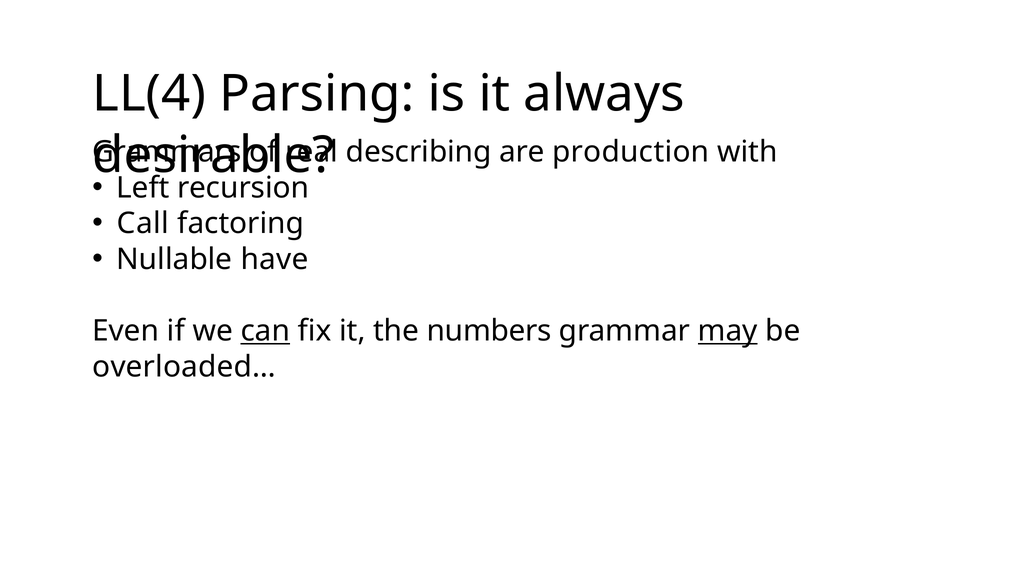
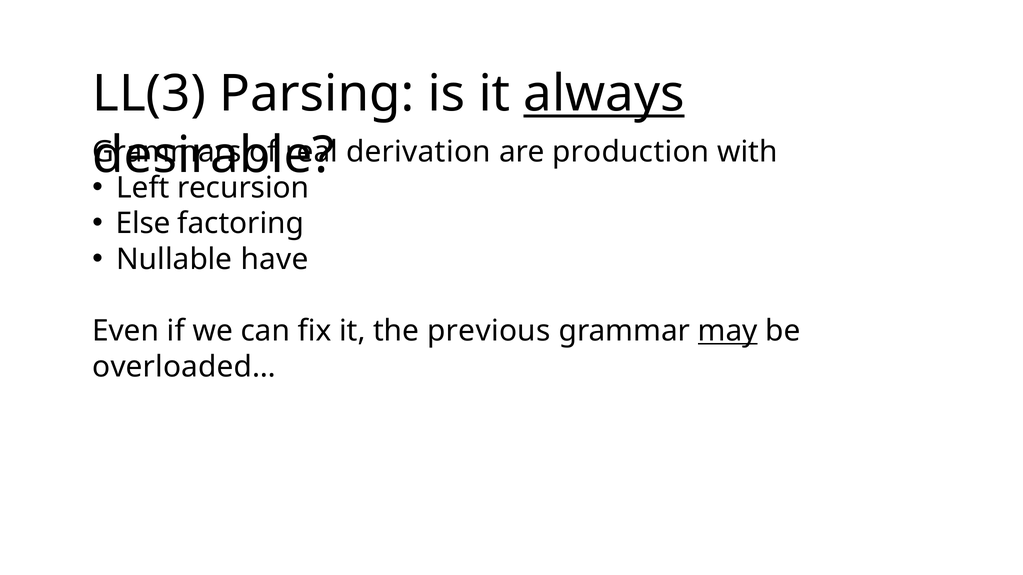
LL(4: LL(4 -> LL(3 (149, 94)
always underline: none -> present (604, 94)
describing: describing -> derivation (418, 152)
Call: Call -> Else (143, 224)
can underline: present -> none (265, 331)
numbers: numbers -> previous (489, 331)
